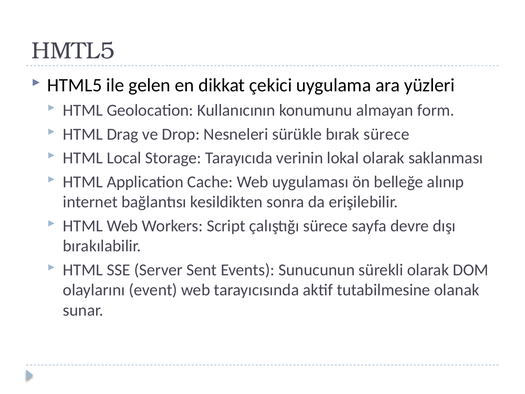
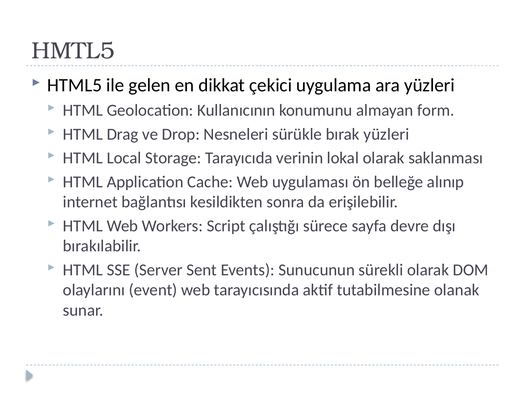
bırak sürece: sürece -> yüzleri (387, 134)
